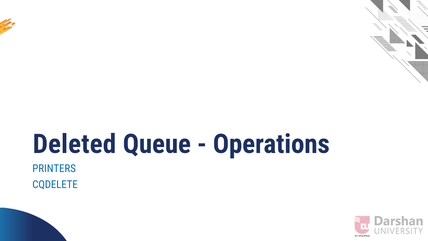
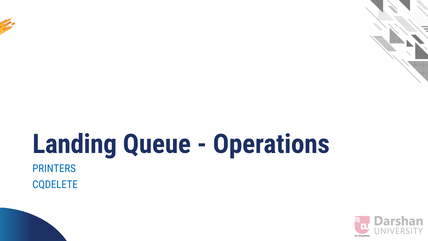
Deleted: Deleted -> Landing (75, 144)
